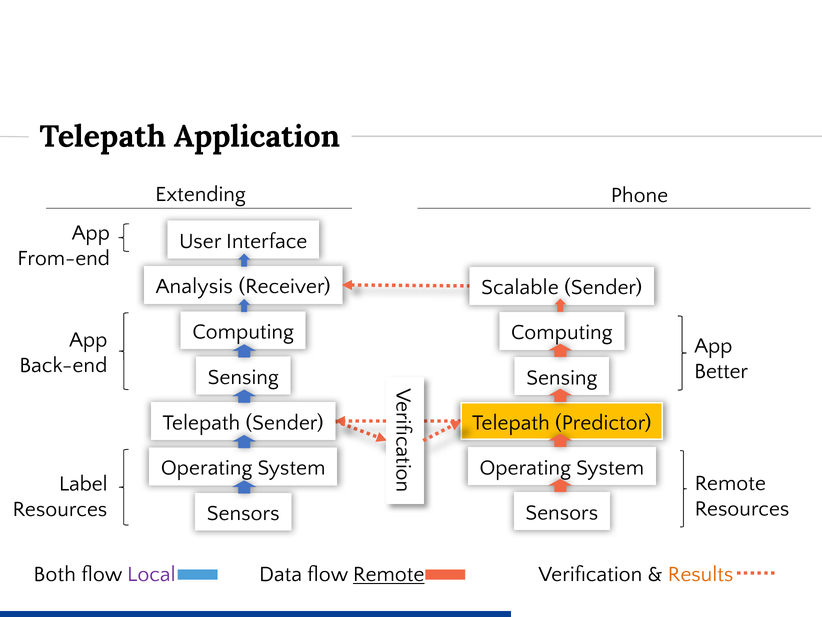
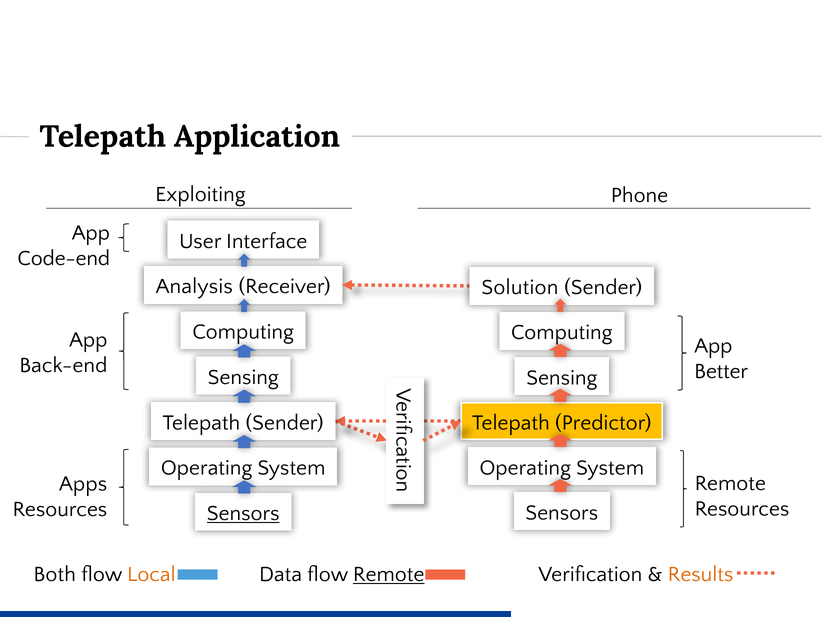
Extending: Extending -> Exploiting (200, 194)
From-end: From-end -> Code-end (64, 258)
Scalable: Scalable -> Solution (520, 287)
Label: Label -> Apps (83, 483)
Sensors underline: none -> present (243, 513)
Local colour: purple -> orange (151, 574)
